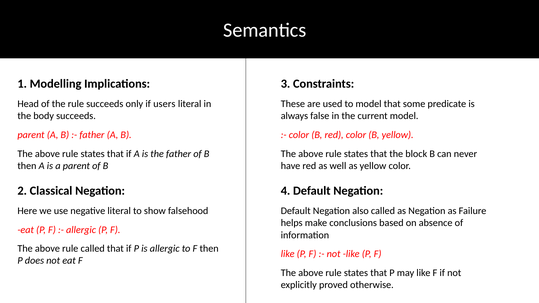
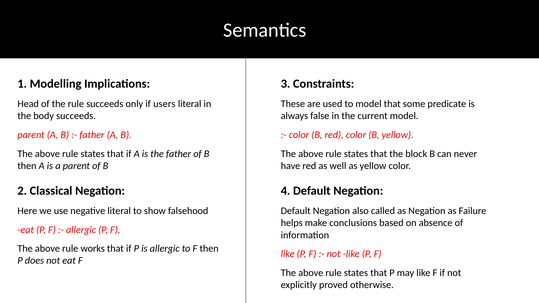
rule called: called -> works (93, 249)
